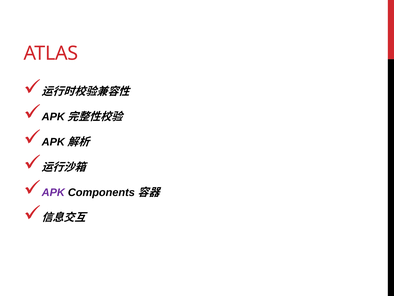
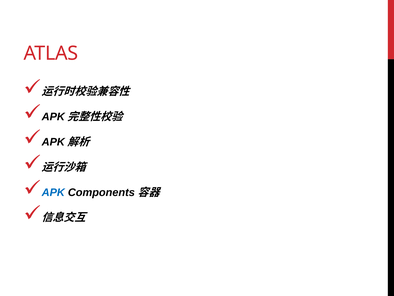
APK colour: purple -> blue (53, 192)
